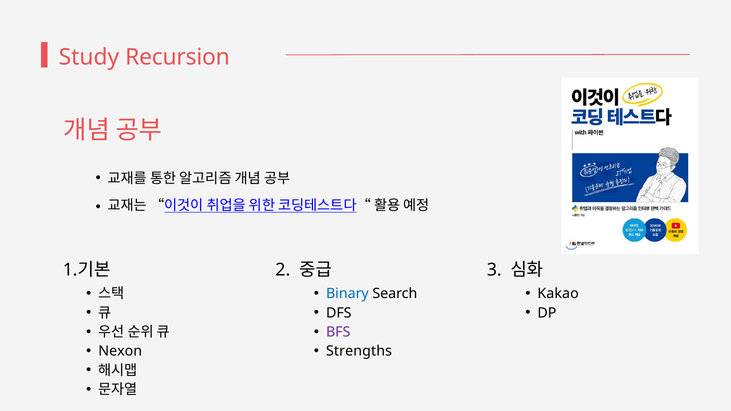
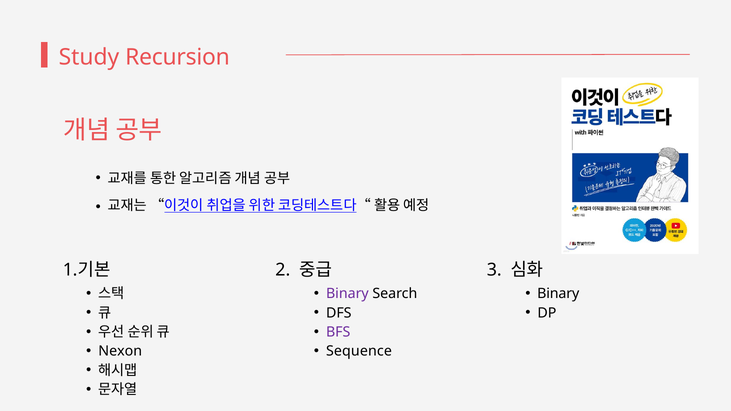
Binary colour: blue -> purple (347, 294)
Kakao: Kakao -> Binary (558, 294)
Strengths: Strengths -> Sequence (359, 351)
